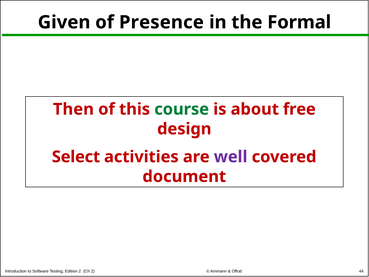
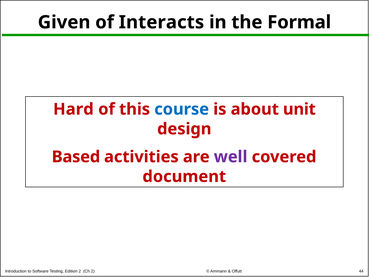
Presence: Presence -> Interacts (161, 22)
Then: Then -> Hard (73, 109)
course colour: green -> blue (182, 109)
free: free -> unit (299, 109)
Select: Select -> Based (76, 157)
